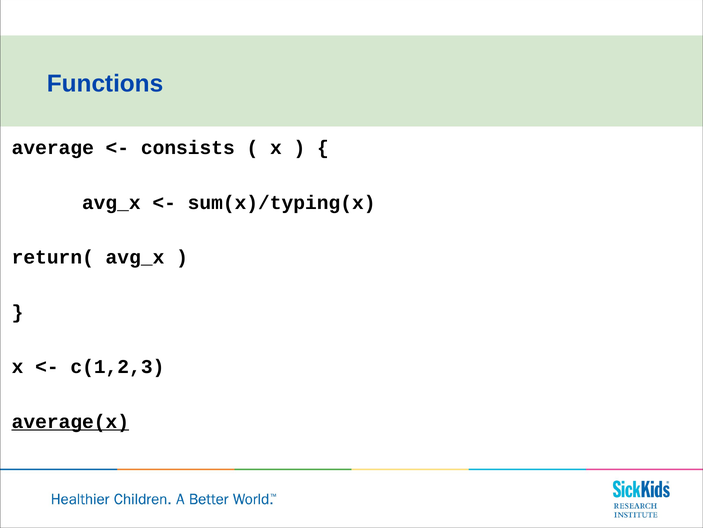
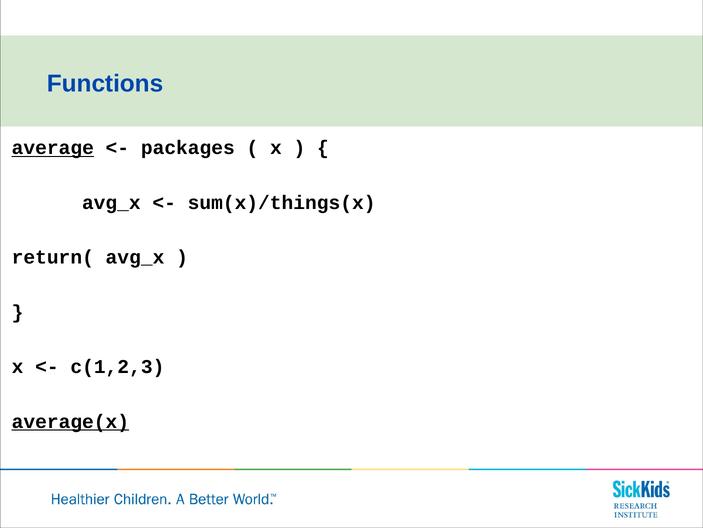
average underline: none -> present (53, 148)
consists: consists -> packages (188, 148)
sum(x)/typing(x: sum(x)/typing(x -> sum(x)/things(x (282, 202)
